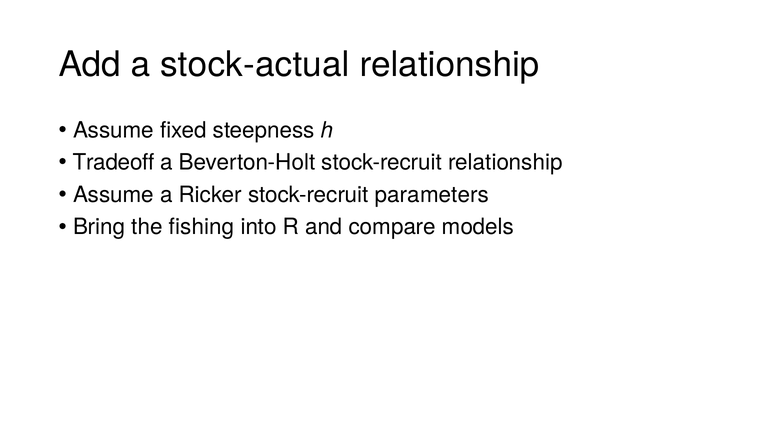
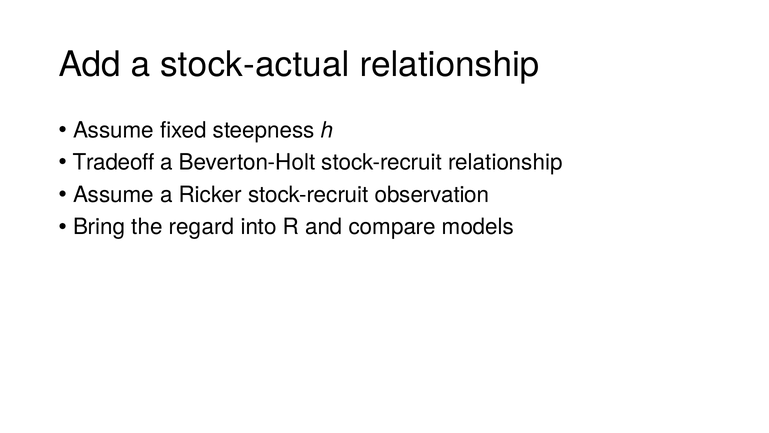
parameters: parameters -> observation (432, 195)
fishing: fishing -> regard (202, 227)
